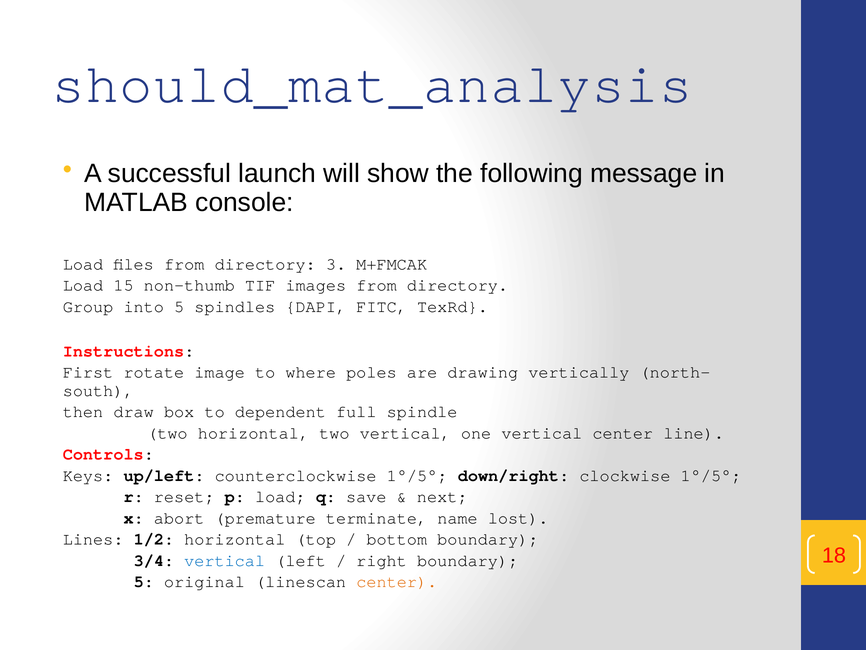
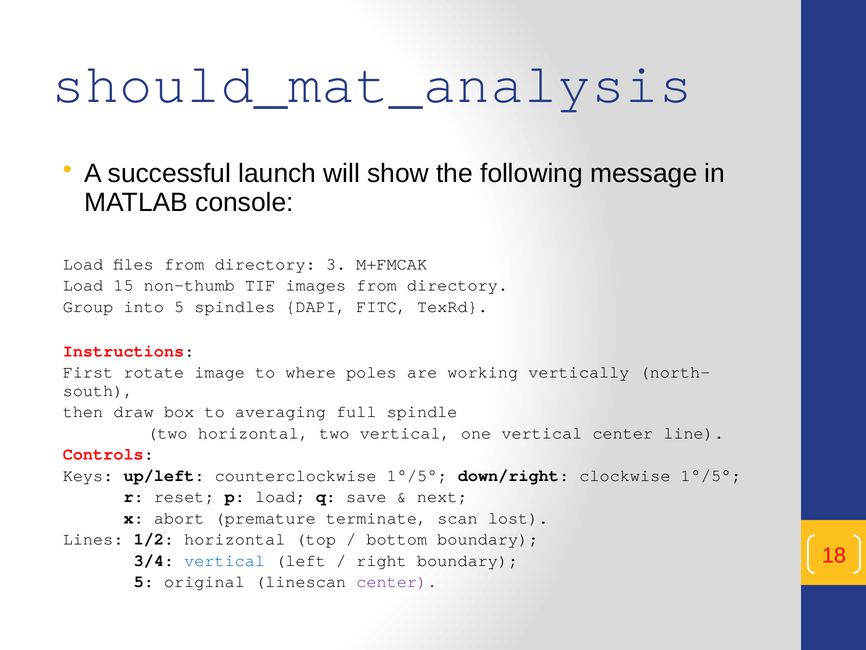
drawing: drawing -> working (483, 372)
dependent: dependent -> averaging (280, 411)
name: name -> scan (457, 518)
center colour: orange -> purple (397, 581)
